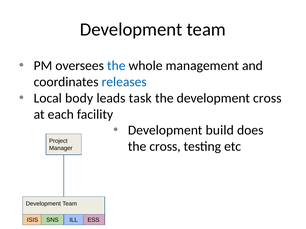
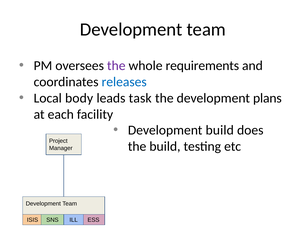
the colour: blue -> purple (116, 66)
management: management -> requirements (202, 66)
development cross: cross -> plans (267, 98)
the cross: cross -> build (165, 147)
